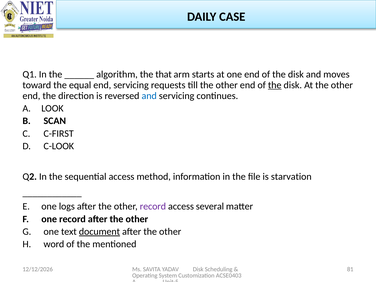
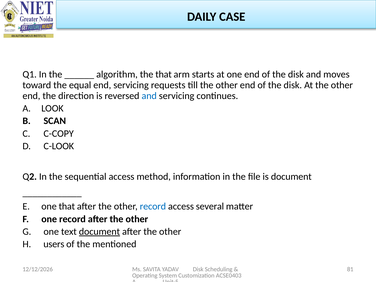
the underline: present -> none (275, 85)
C-FIRST: C-FIRST -> C-COPY (59, 134)
is starvation: starvation -> document (291, 177)
one logs: logs -> that (67, 206)
record colour: purple -> blue (153, 206)
word: word -> users (54, 244)
